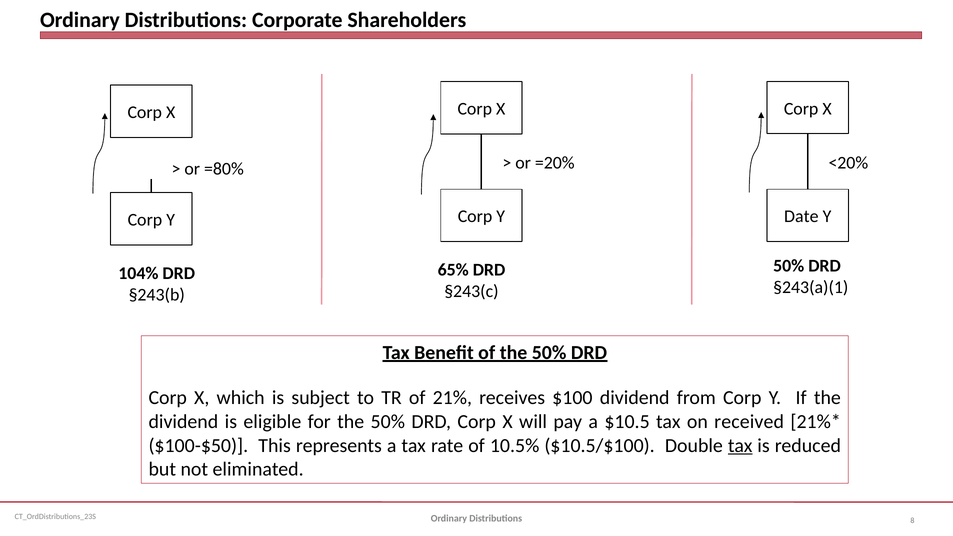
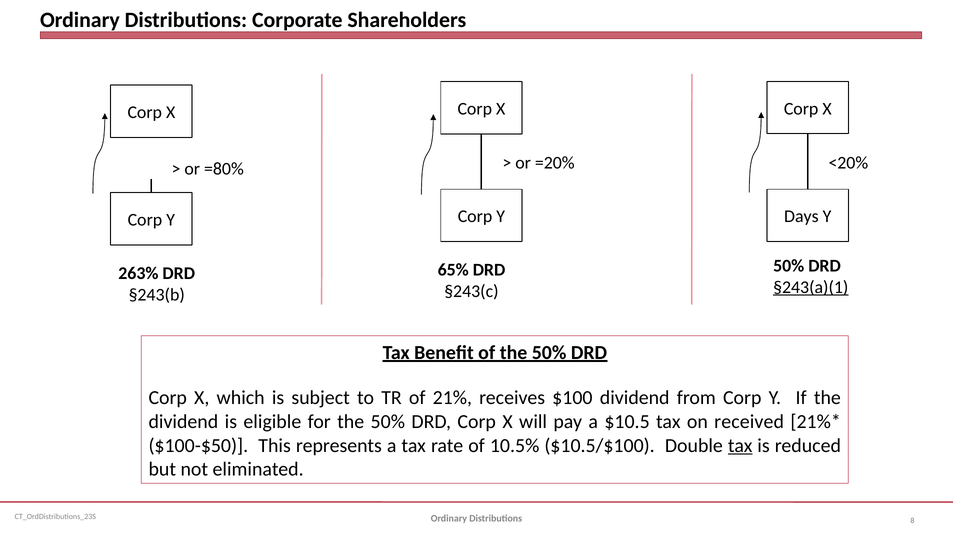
Date: Date -> Days (801, 217)
104%: 104% -> 263% (138, 273)
§243(a)(1 underline: none -> present (811, 287)
